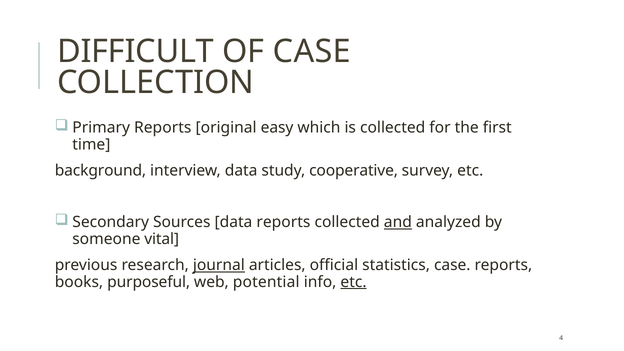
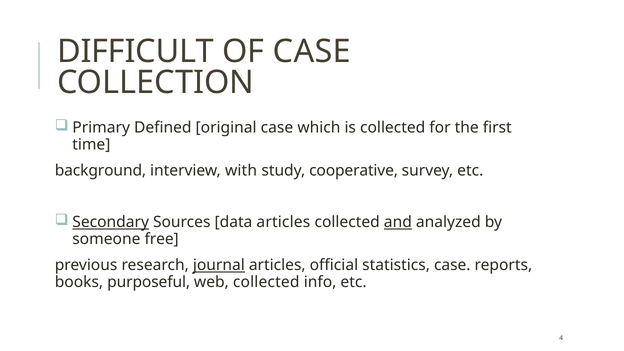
Primary Reports: Reports -> Defined (163, 128)
original easy: easy -> case (277, 128)
interview data: data -> with (241, 170)
Secondary underline: none -> present (111, 222)
data reports: reports -> articles (283, 222)
vital: vital -> free (162, 239)
web potential: potential -> collected (266, 282)
etc underline: present -> none (354, 282)
